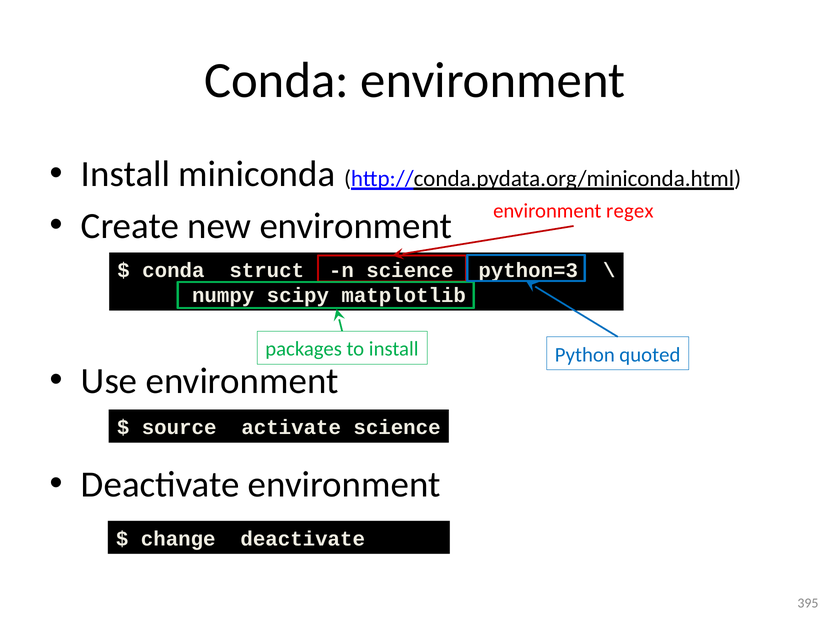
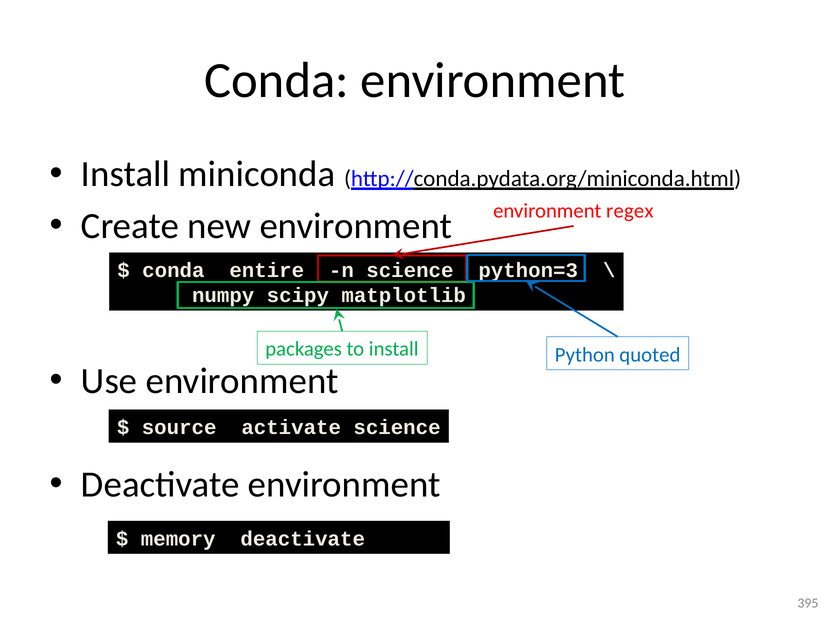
struct: struct -> entire (267, 270)
change: change -> memory (178, 538)
